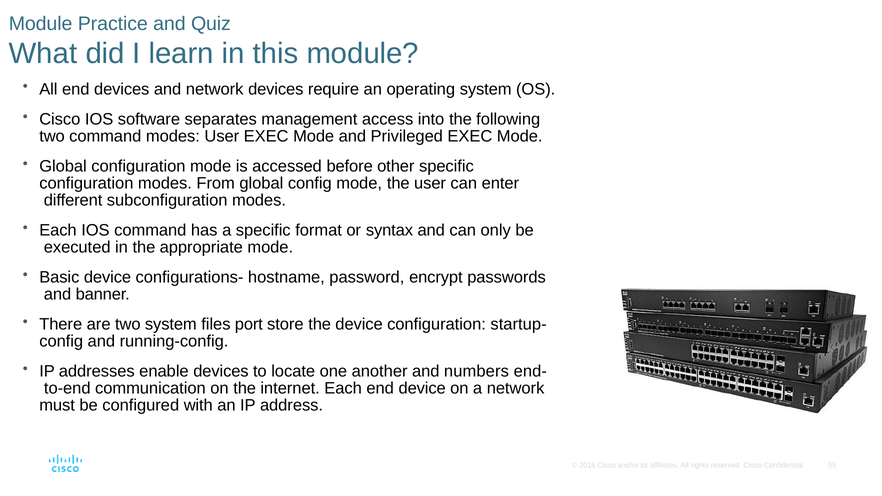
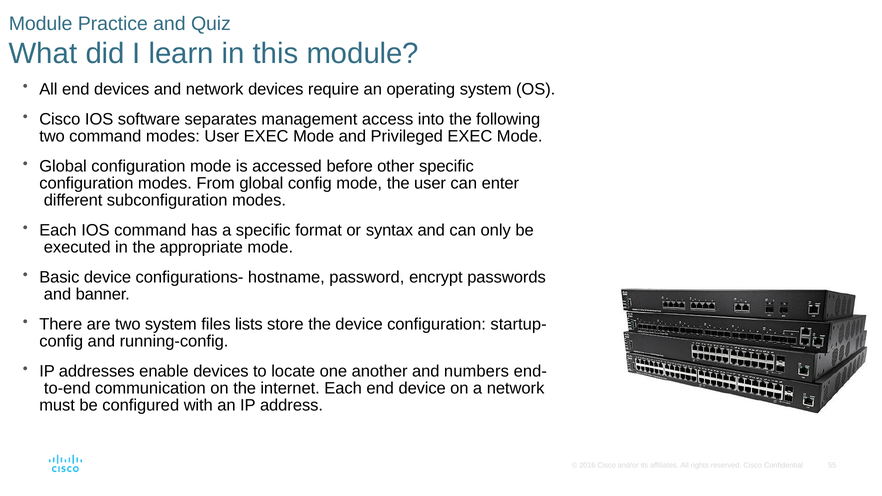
port: port -> lists (249, 325)
